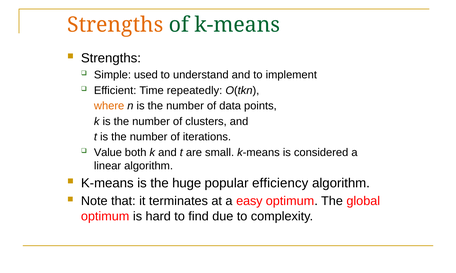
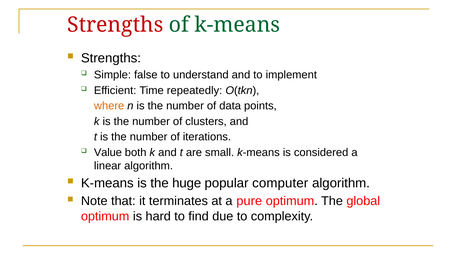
Strengths colour: orange -> red (115, 25)
used: used -> false (146, 75)
efficiency: efficiency -> computer (280, 184)
easy: easy -> pure (249, 202)
